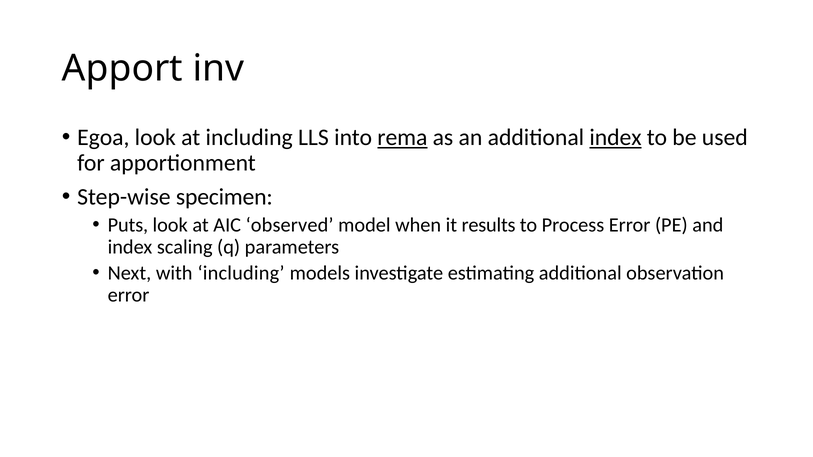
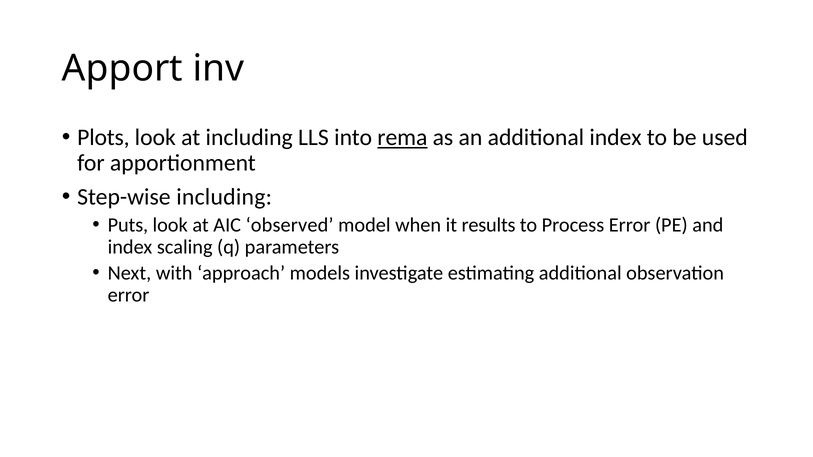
Egoa: Egoa -> Plots (103, 137)
index underline: present -> none (616, 137)
Step-wise specimen: specimen -> including (224, 197)
with including: including -> approach (241, 273)
